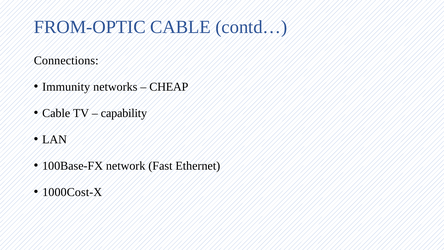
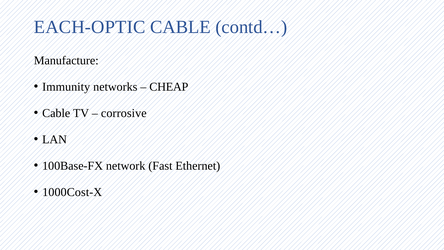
FROM-OPTIC: FROM-OPTIC -> EACH-OPTIC (90, 27)
Connections: Connections -> Manufacture (66, 61)
capability: capability -> corrosive (124, 113)
